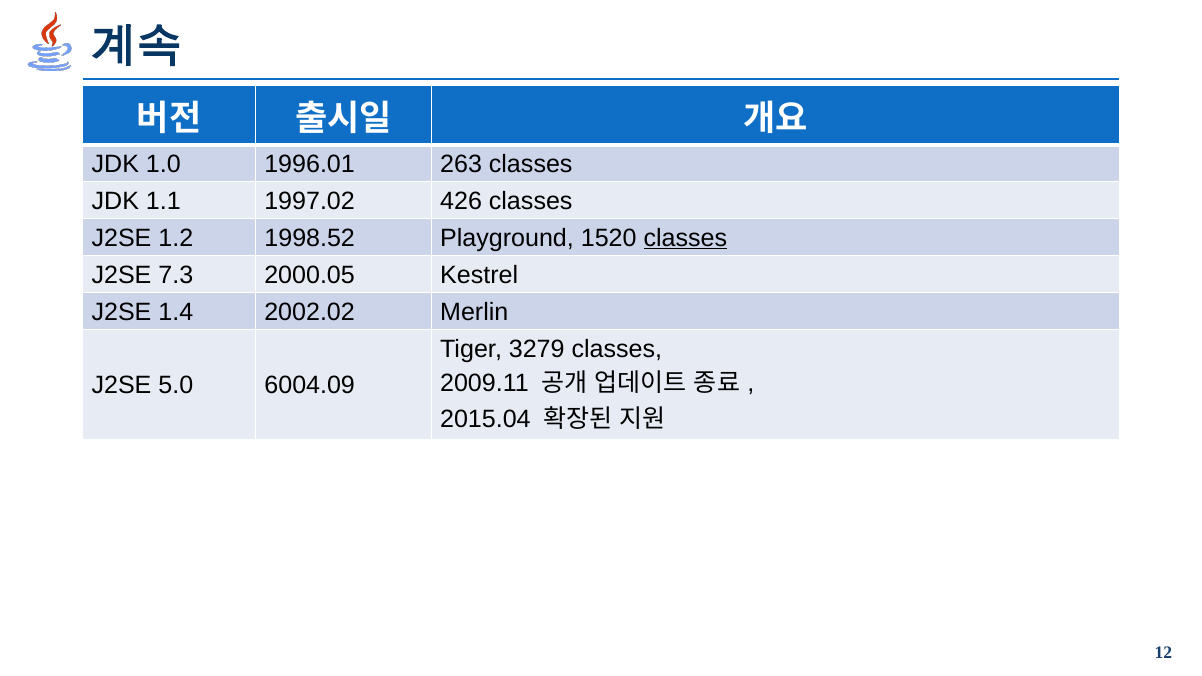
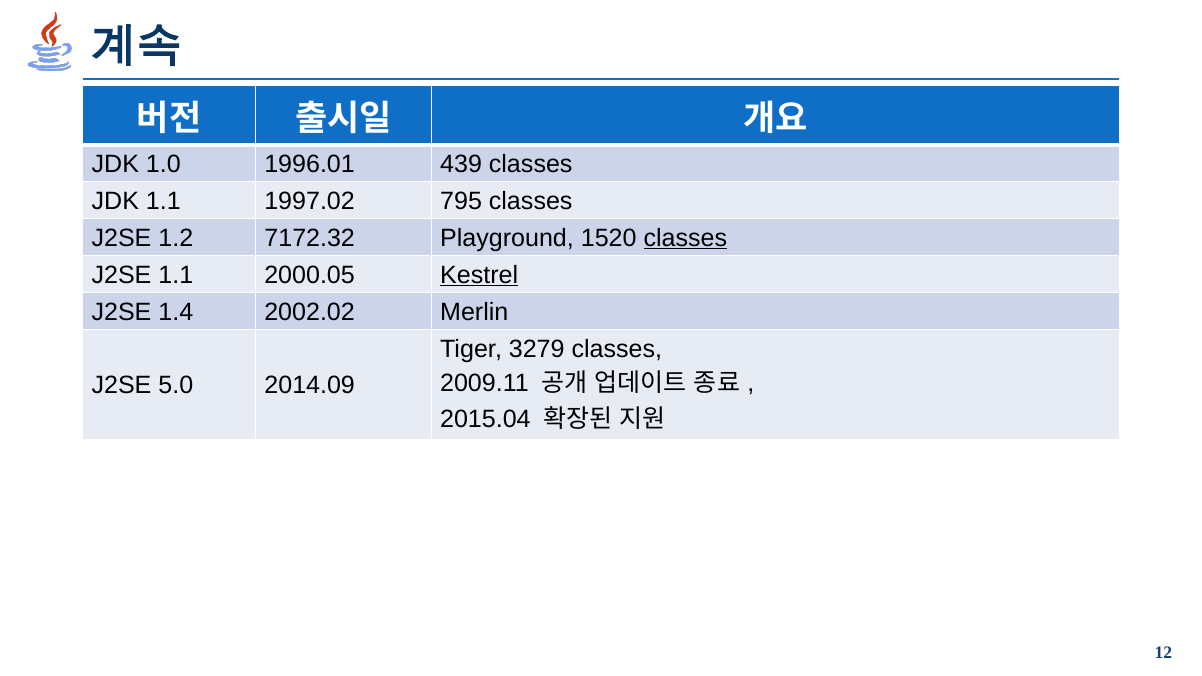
263: 263 -> 439 (461, 164)
426: 426 -> 795 (461, 201)
1998.52: 1998.52 -> 7172.32 (310, 238)
J2SE 7.3: 7.3 -> 1.1 (176, 275)
Kestrel underline: none -> present (479, 275)
6004.09: 6004.09 -> 2014.09 (310, 385)
